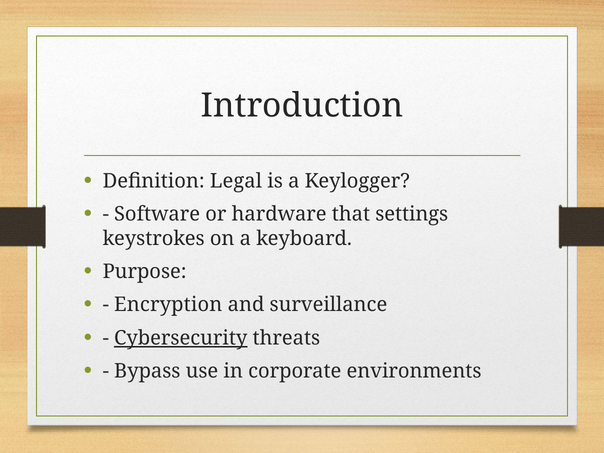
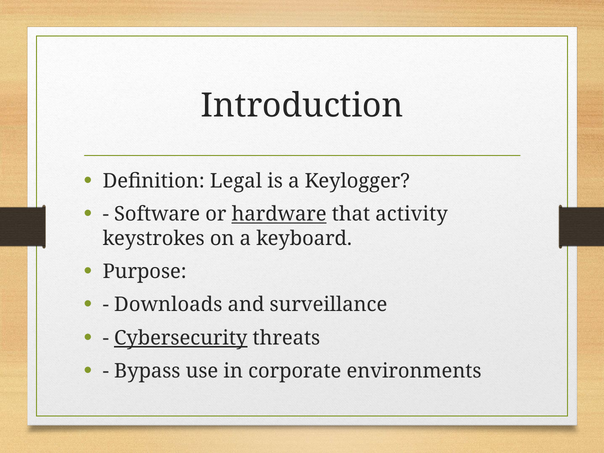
hardware underline: none -> present (279, 214)
settings: settings -> activity (412, 214)
Encryption: Encryption -> Downloads (168, 305)
